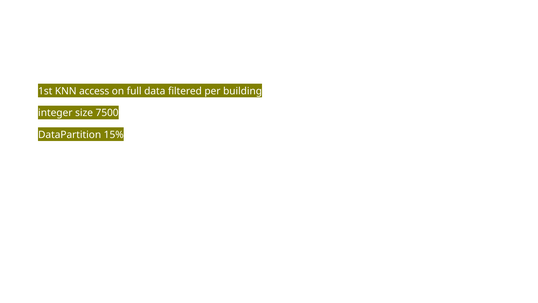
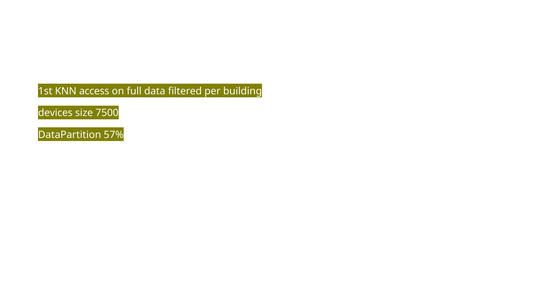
integer: integer -> devices (55, 113)
15%: 15% -> 57% (114, 135)
